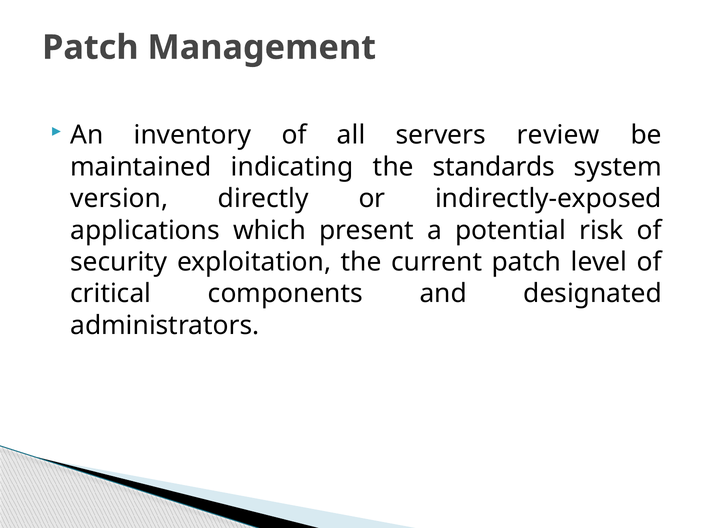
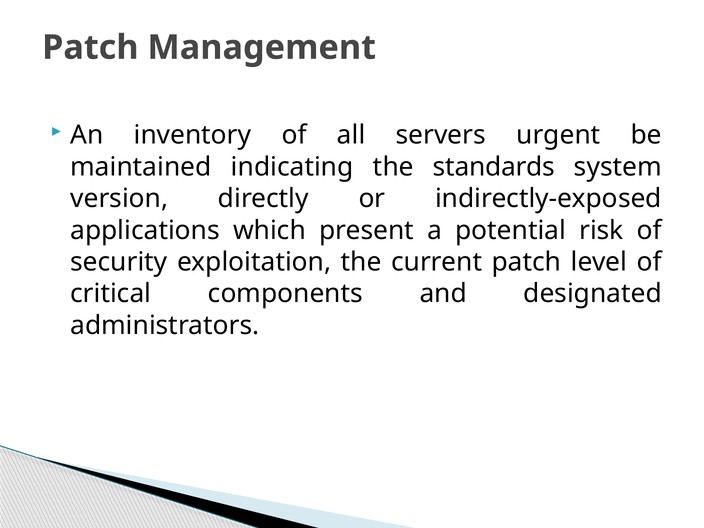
review: review -> urgent (558, 135)
